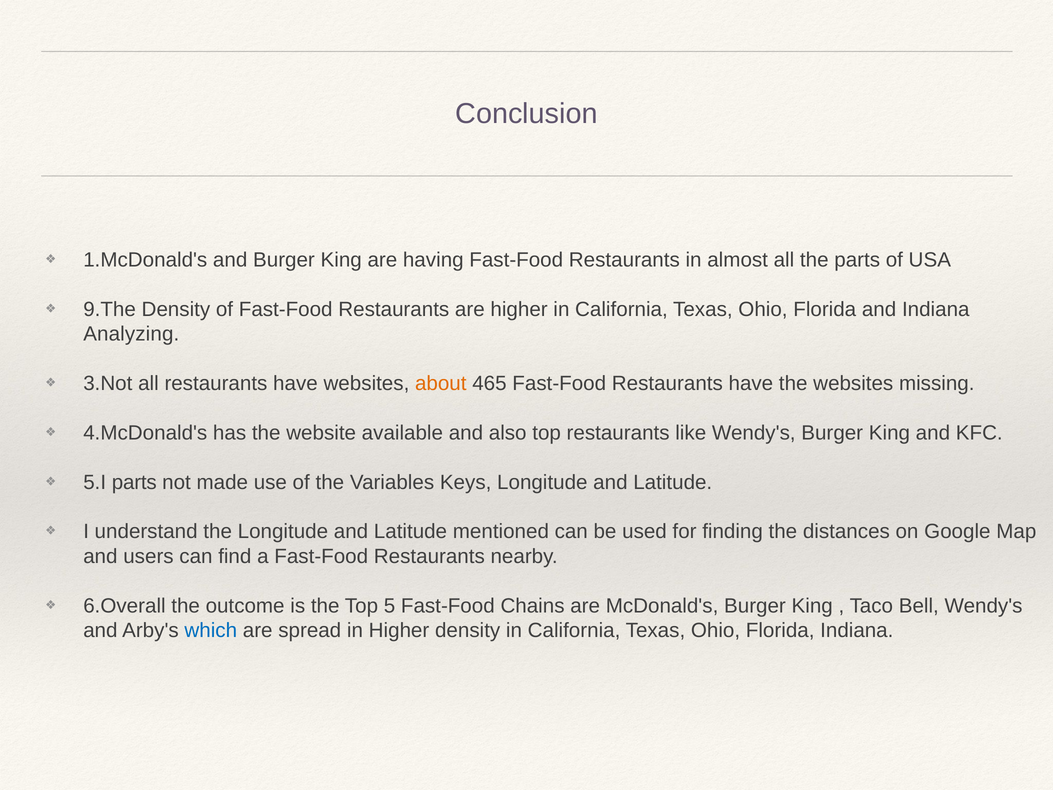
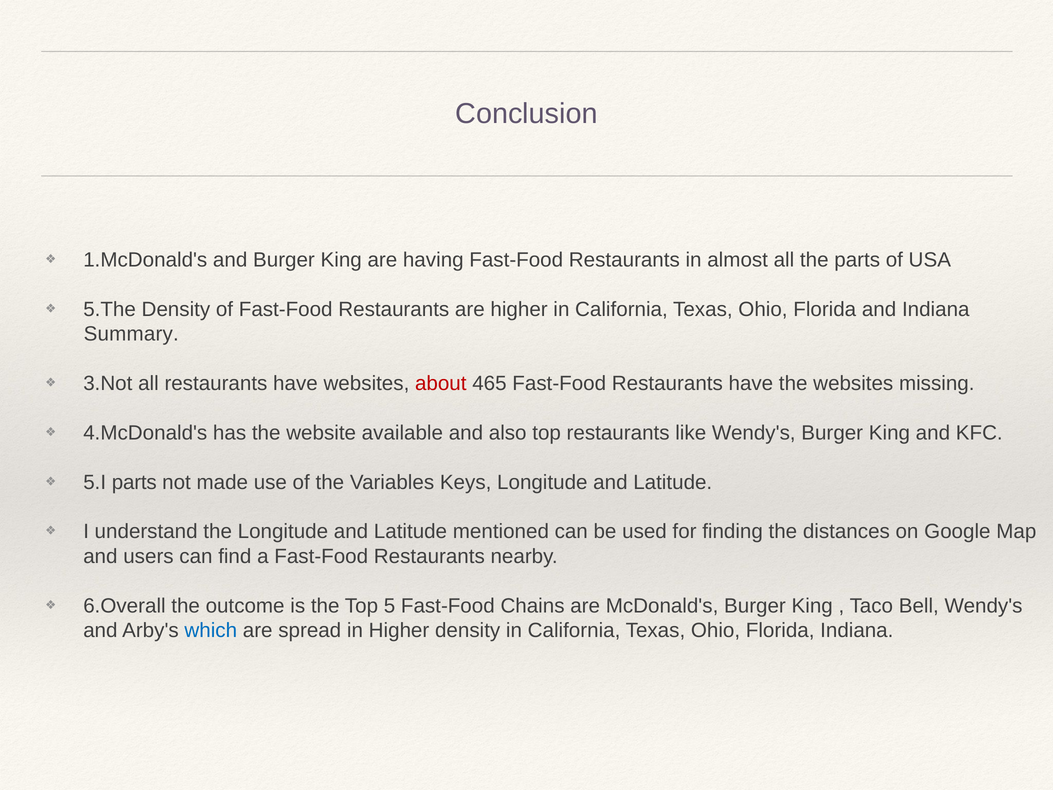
9.The: 9.The -> 5.The (110, 309)
Analyzing: Analyzing -> Summary (131, 334)
about colour: orange -> red (441, 383)
